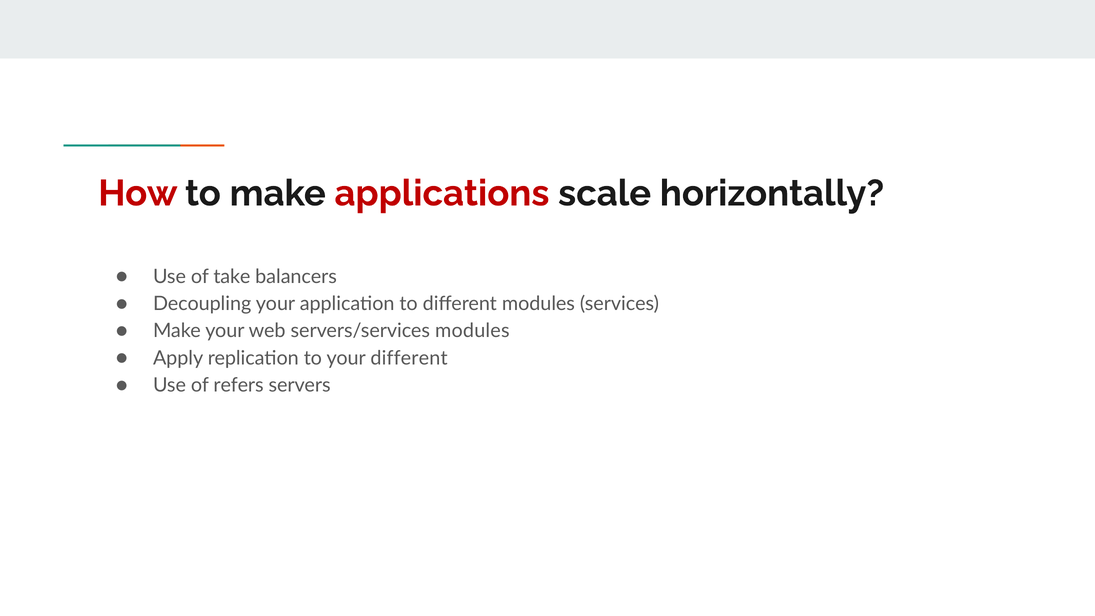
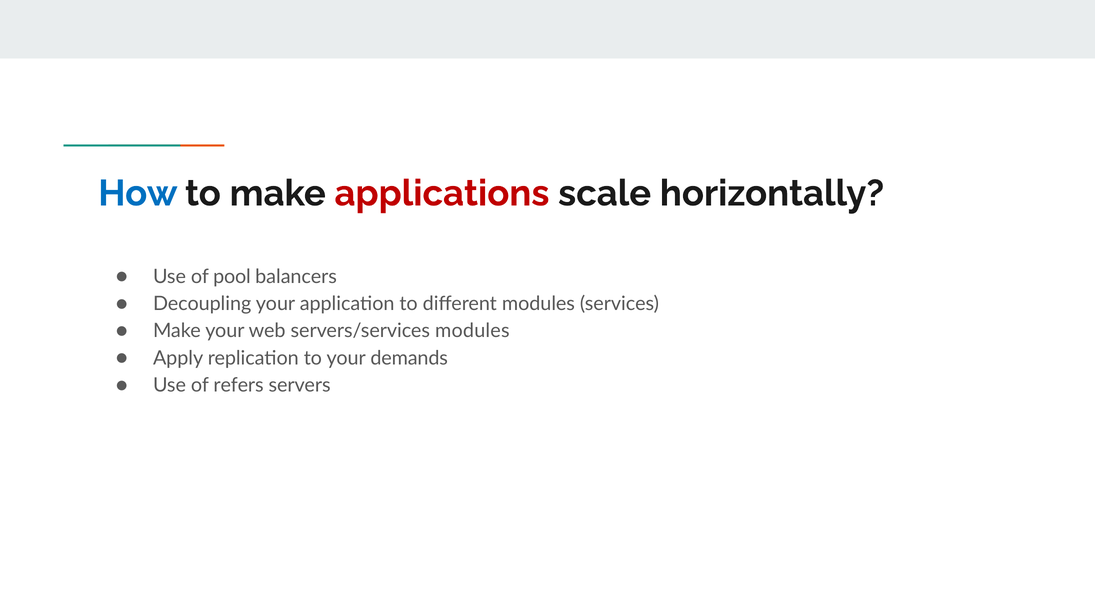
How colour: red -> blue (138, 193)
take: take -> pool (232, 277)
your different: different -> demands (409, 358)
